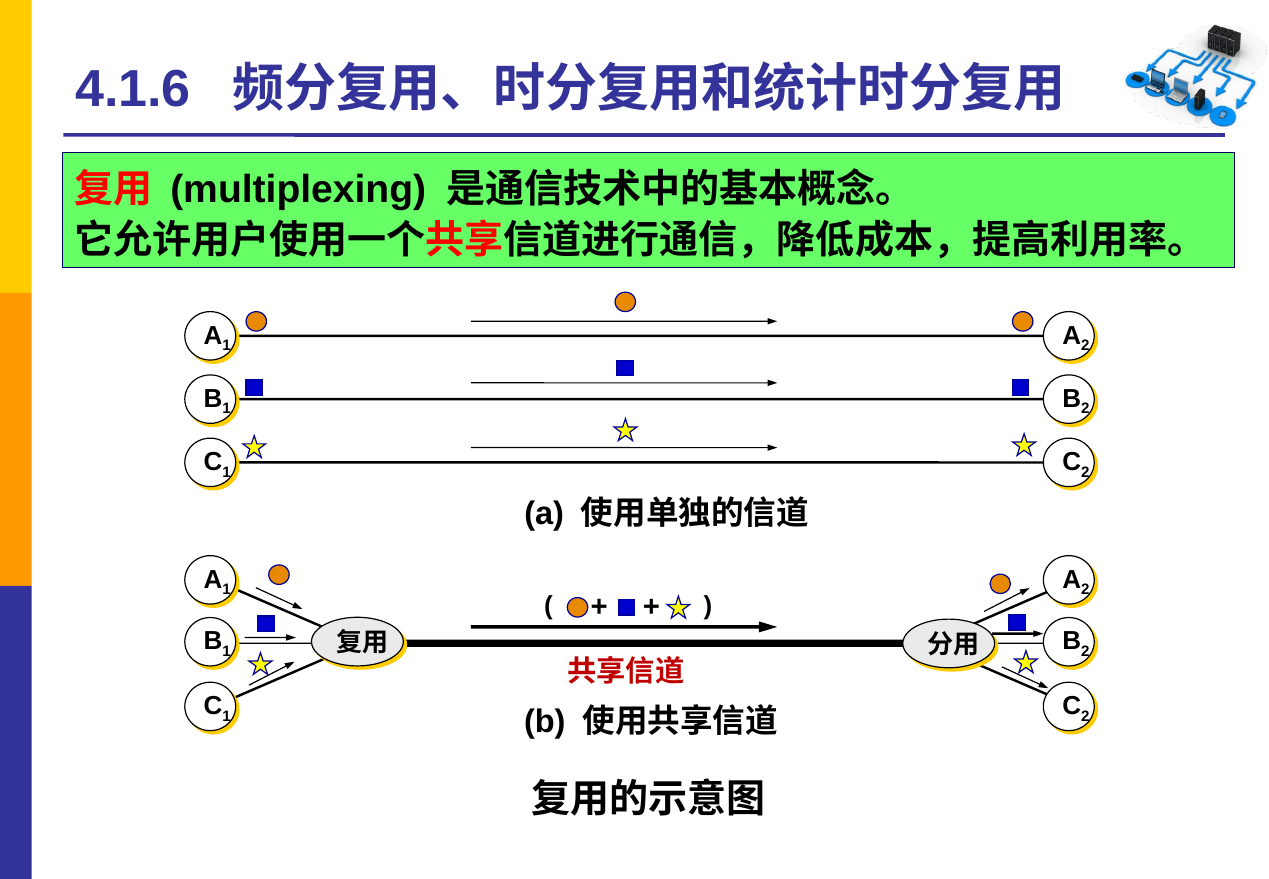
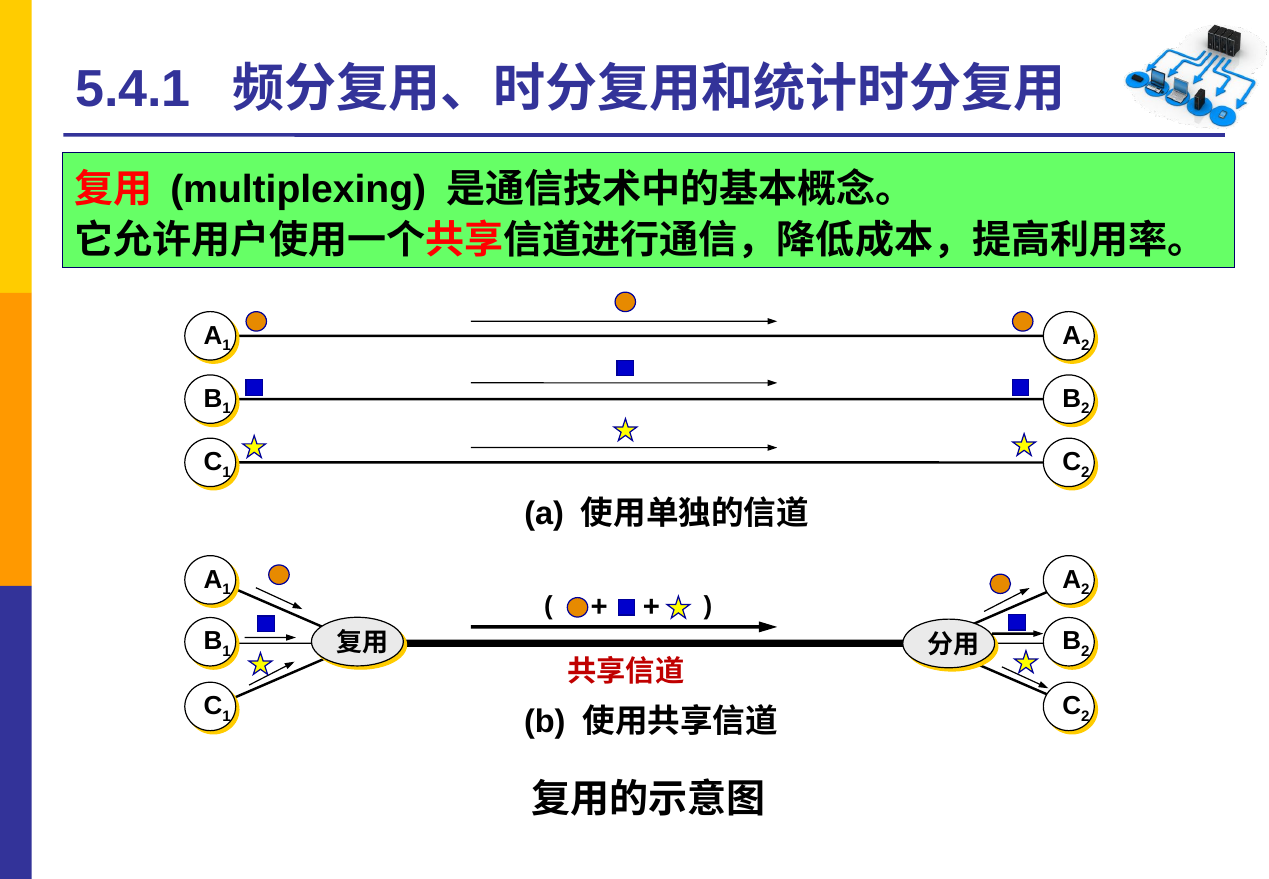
4.1.6: 4.1.6 -> 5.4.1 (133, 90)
